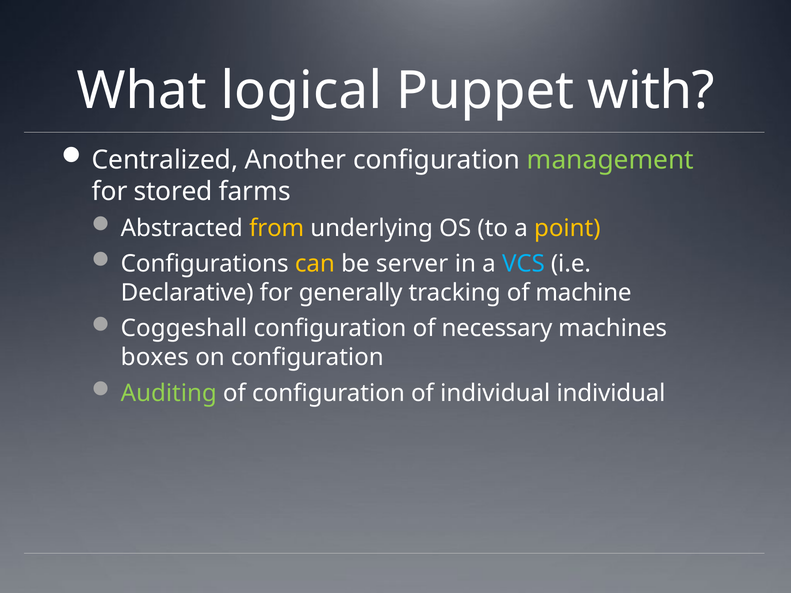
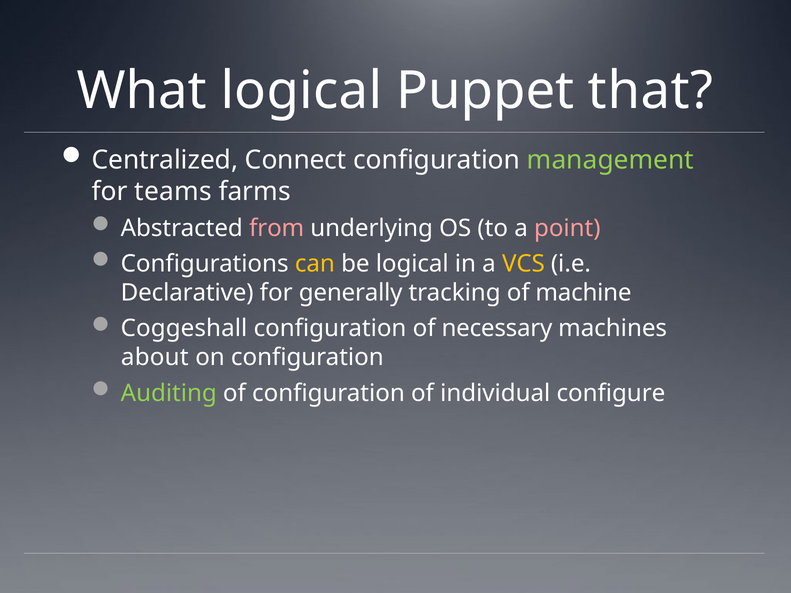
with: with -> that (651, 91)
Another: Another -> Connect (296, 160)
stored: stored -> teams (173, 192)
from colour: yellow -> pink (277, 228)
point colour: yellow -> pink (567, 228)
be server: server -> logical (412, 264)
VCS colour: light blue -> yellow (523, 264)
boxes: boxes -> about (155, 358)
individual individual: individual -> configure (611, 393)
